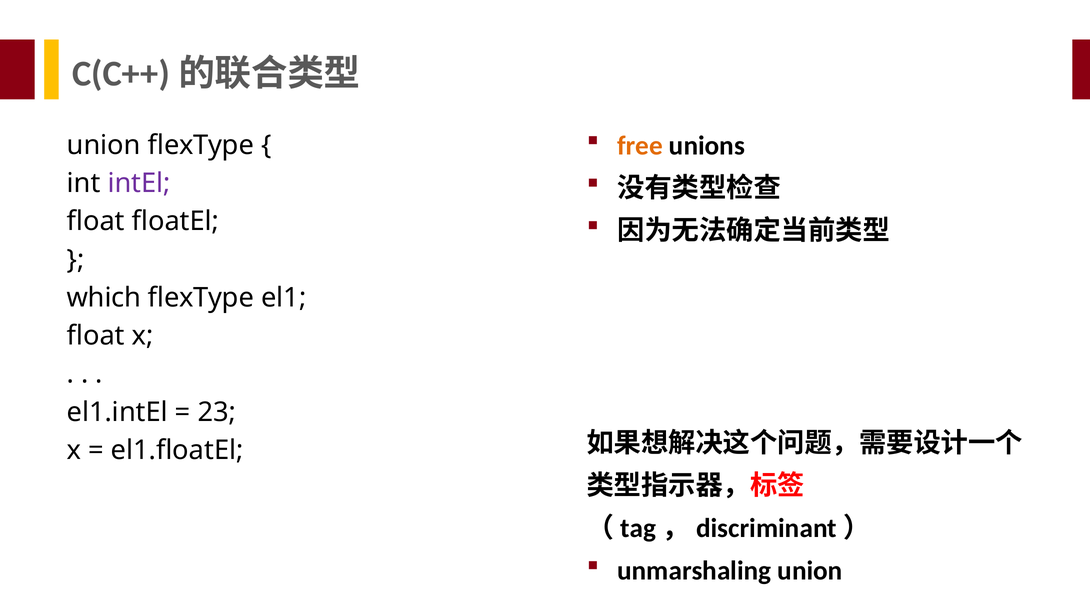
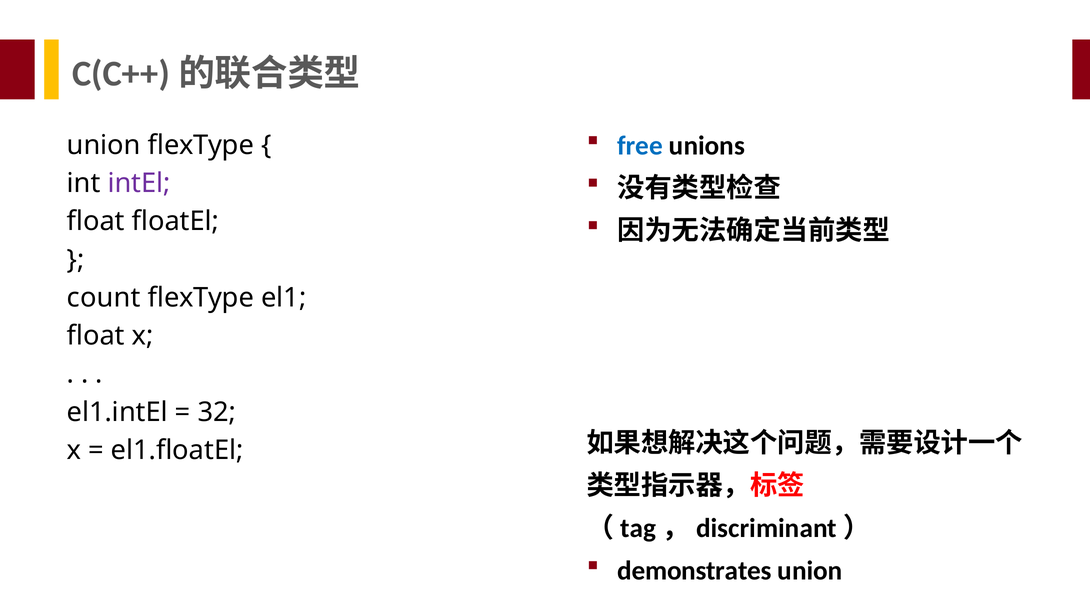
free colour: orange -> blue (640, 146)
which: which -> count (104, 298)
23: 23 -> 32 (217, 412)
unmarshaling: unmarshaling -> demonstrates (694, 571)
